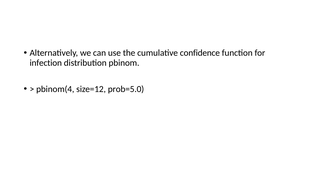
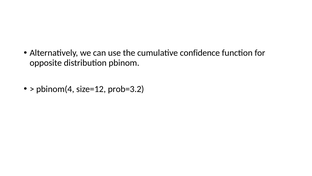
infection: infection -> opposite (46, 63)
prob=5.0: prob=5.0 -> prob=3.2 (126, 89)
